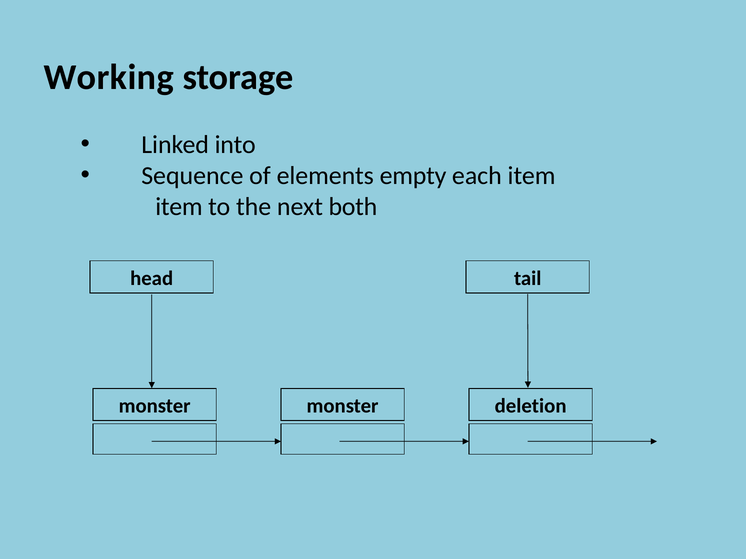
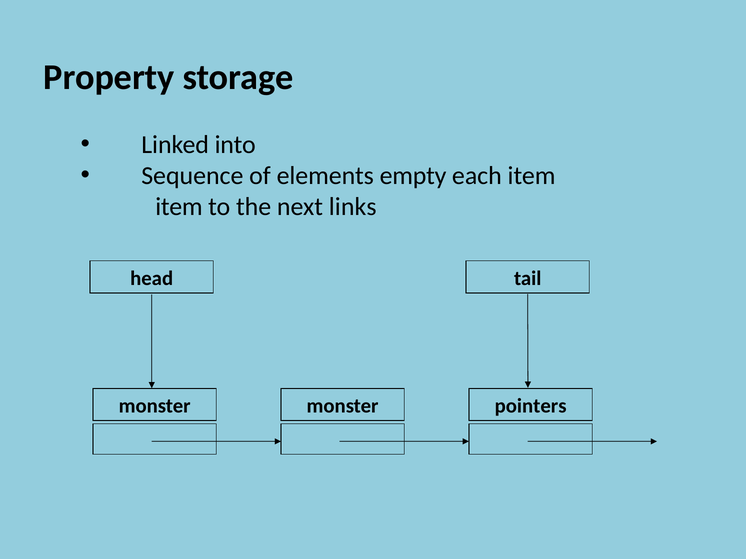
Working: Working -> Property (109, 77)
both: both -> links (353, 207)
deletion: deletion -> pointers (531, 406)
